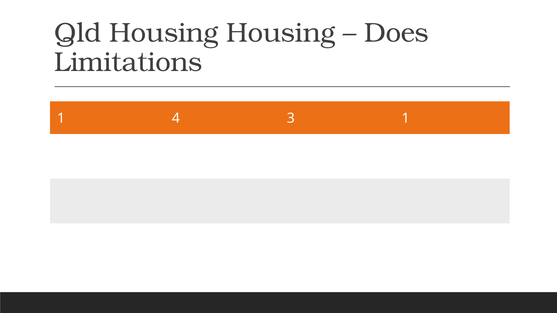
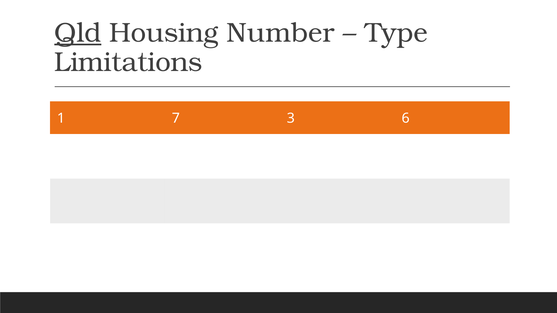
Qld underline: none -> present (78, 33)
Housing Housing: Housing -> Number (281, 33)
Does: Does -> Type (396, 33)
4: 4 -> 7 (176, 118)
3 1: 1 -> 6 (406, 118)
